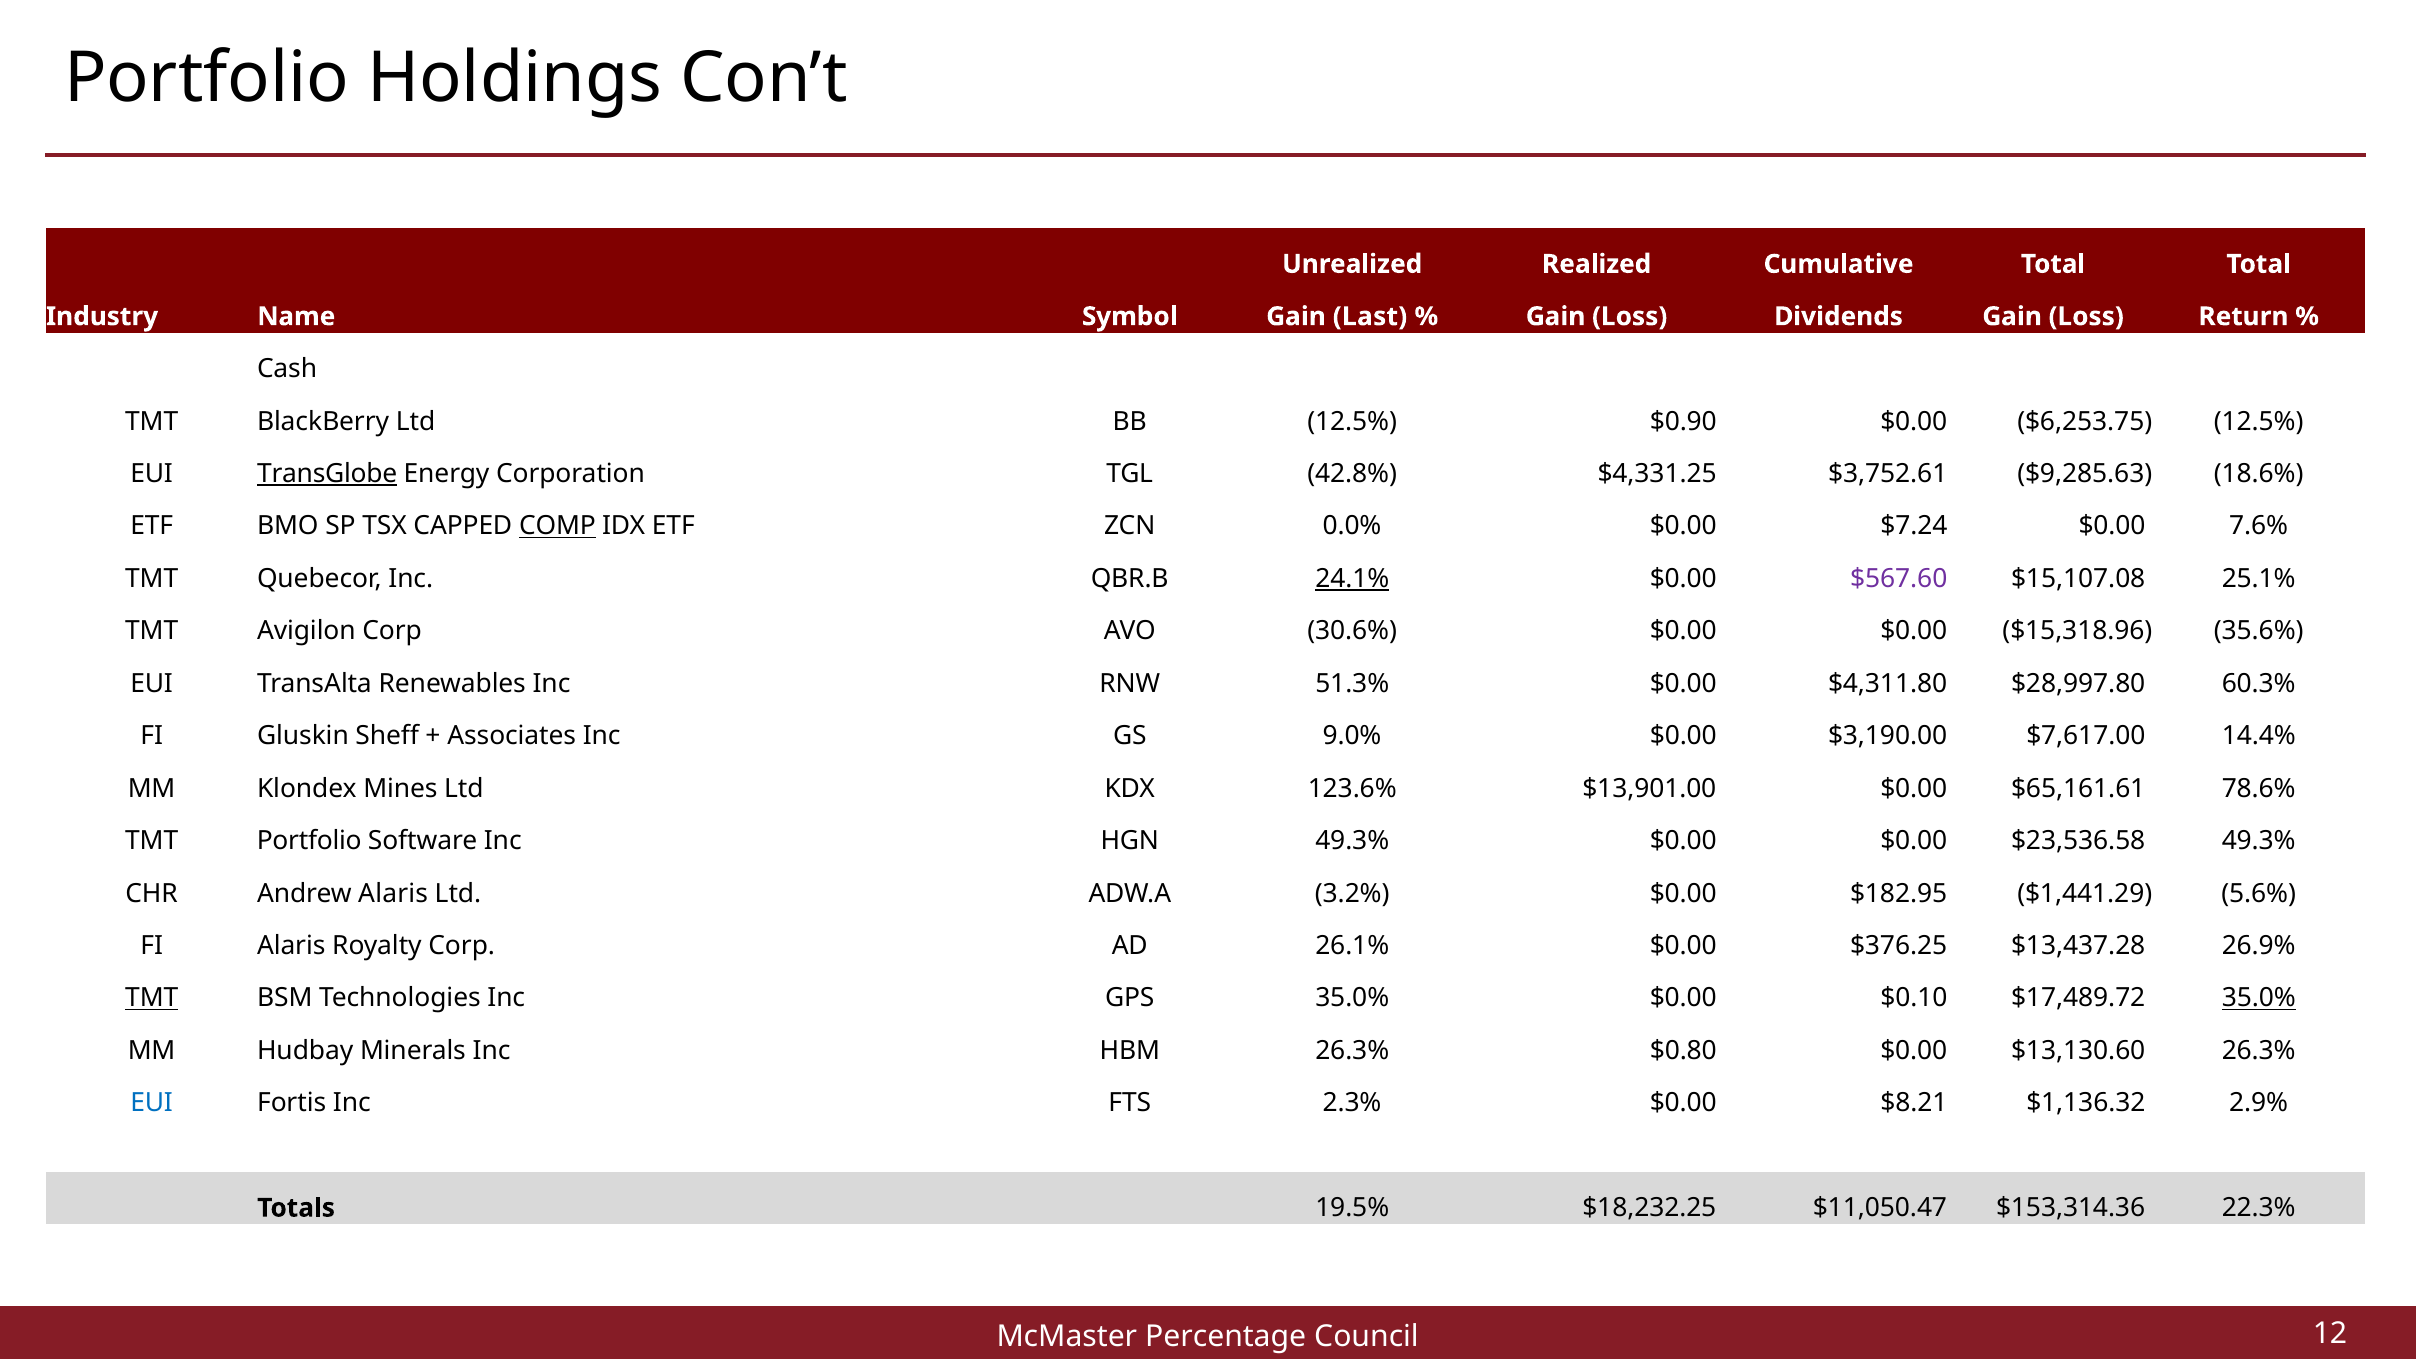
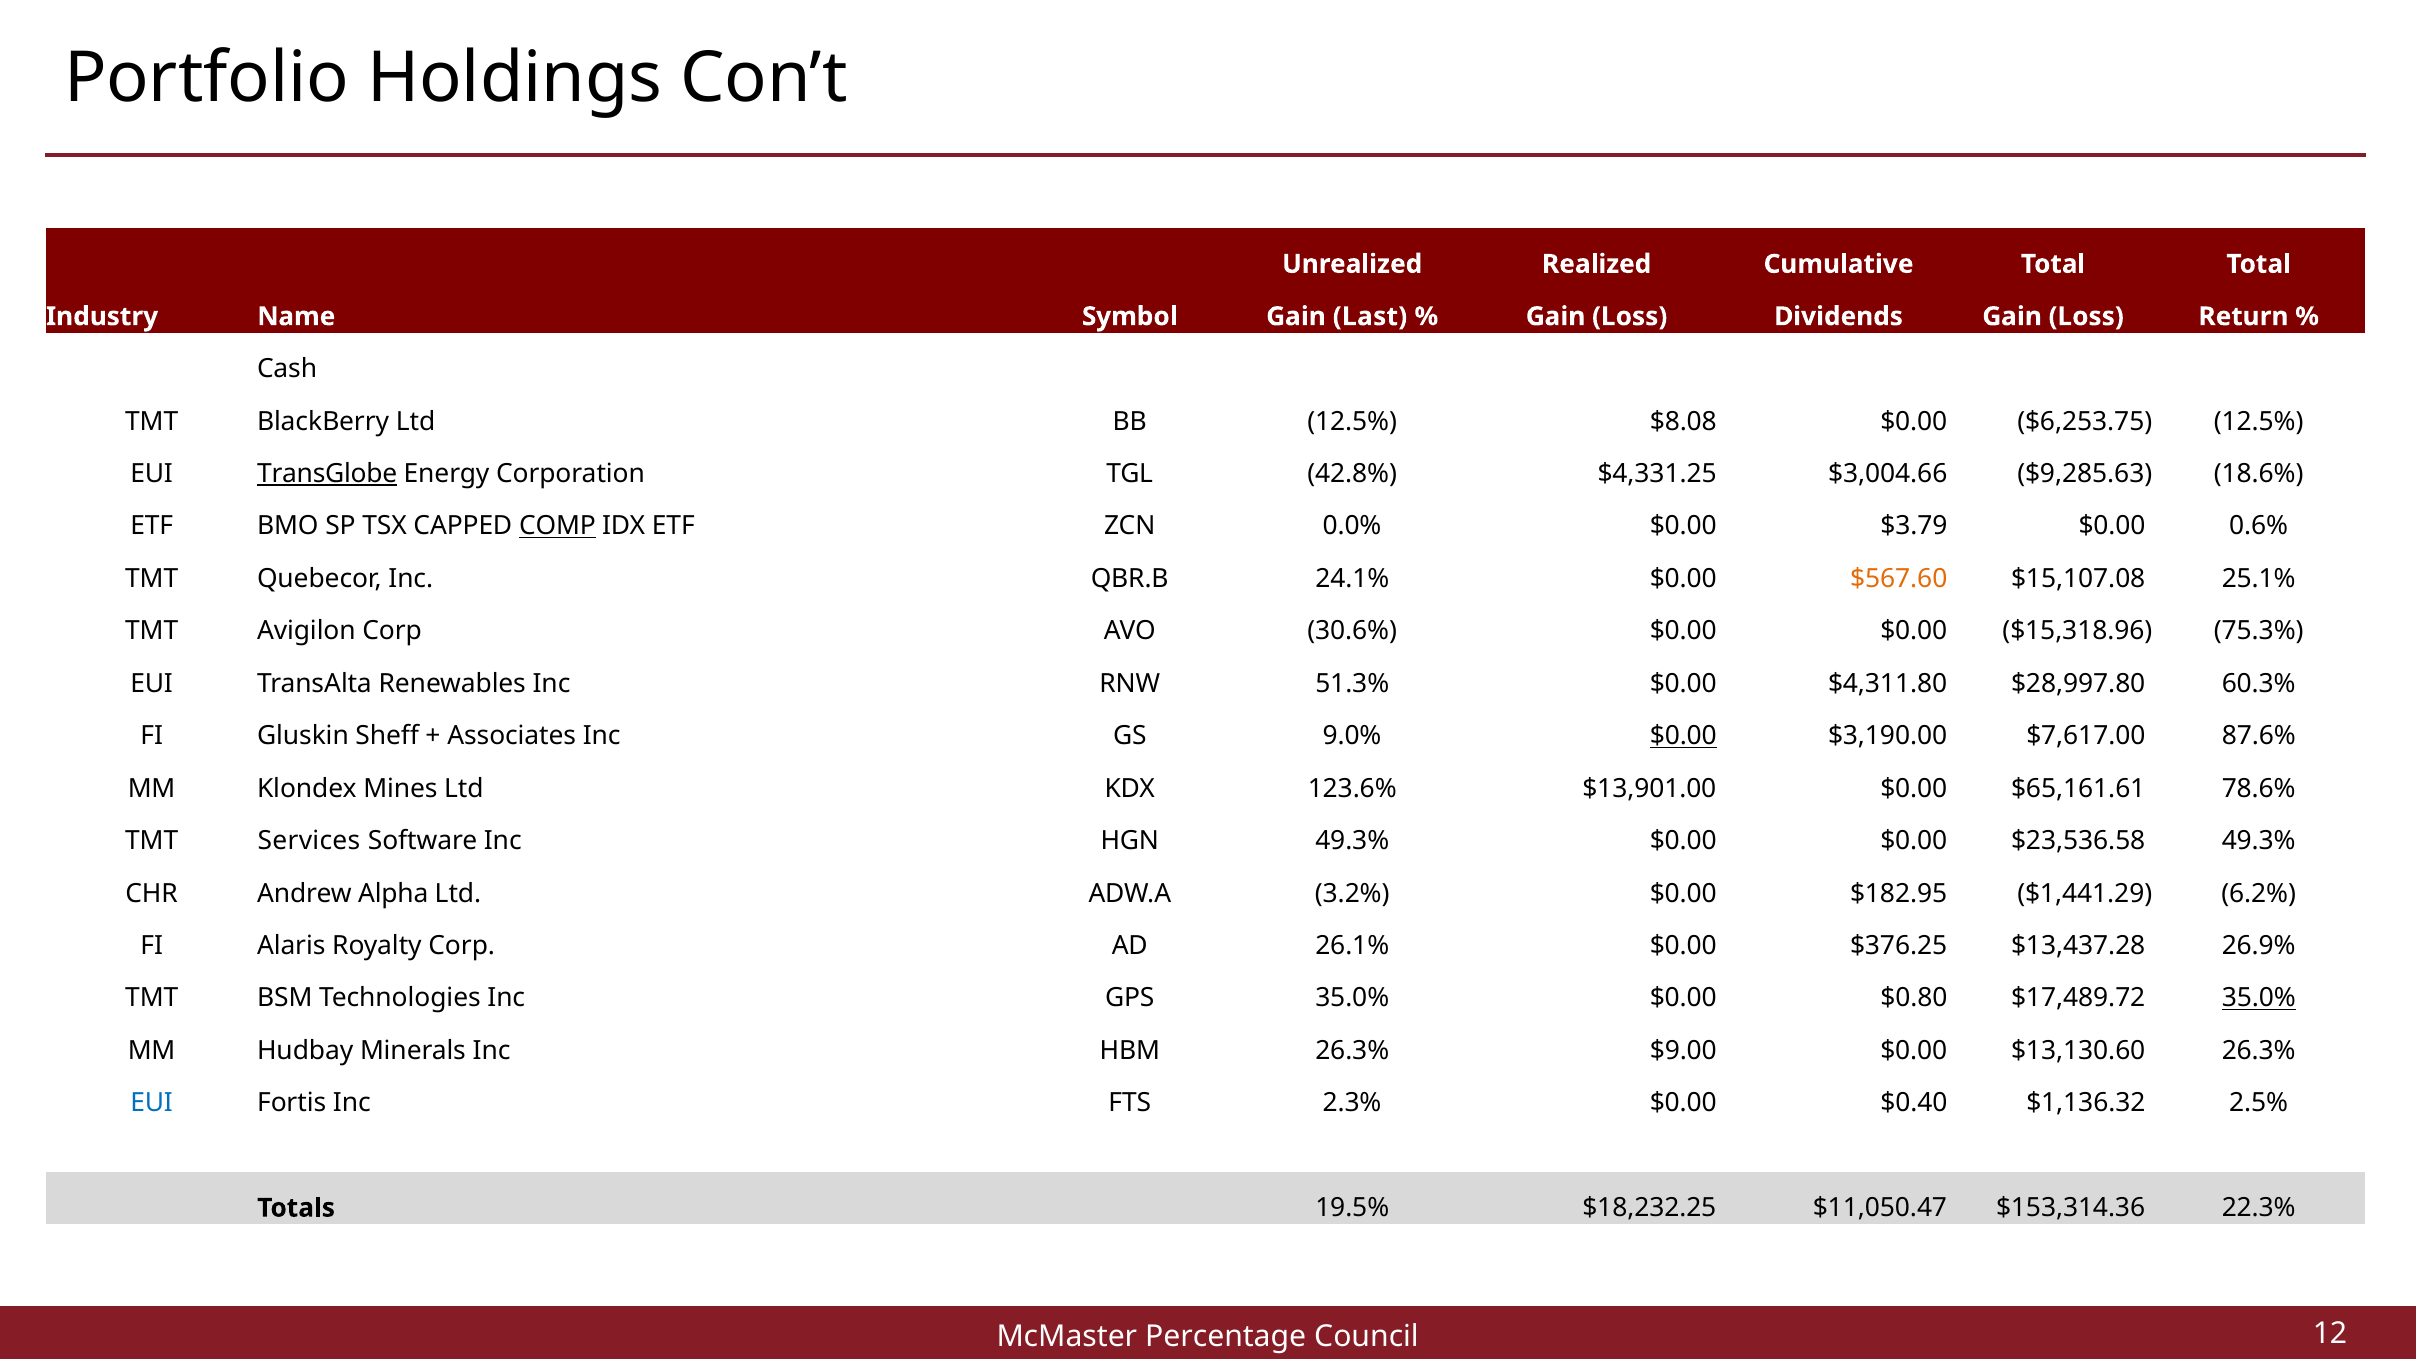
$0.90: $0.90 -> $8.08 (1683, 421)
$3,752.61: $3,752.61 -> $3,004.66 (1888, 474)
$7.24: $7.24 -> $3.79 (1914, 526)
7.6%: 7.6% -> 0.6% (2259, 526)
24.1% underline: present -> none (1352, 579)
$567.60 colour: purple -> orange (1899, 579)
35.6%: 35.6% -> 75.3% (2259, 631)
$0.00 underline: none -> present (1683, 736)
14.4%: 14.4% -> 87.6% (2259, 736)
TMT Portfolio: Portfolio -> Services (309, 841)
Andrew Alaris: Alaris -> Alpha (393, 893)
5.6%: 5.6% -> 6.2% (2259, 893)
TMT underline: present -> none (152, 998)
$0.10: $0.10 -> $0.80 (1914, 998)
$0.80: $0.80 -> $9.00 (1683, 1051)
$8.21: $8.21 -> $0.40 (1914, 1103)
2.9%: 2.9% -> 2.5% (2259, 1103)
